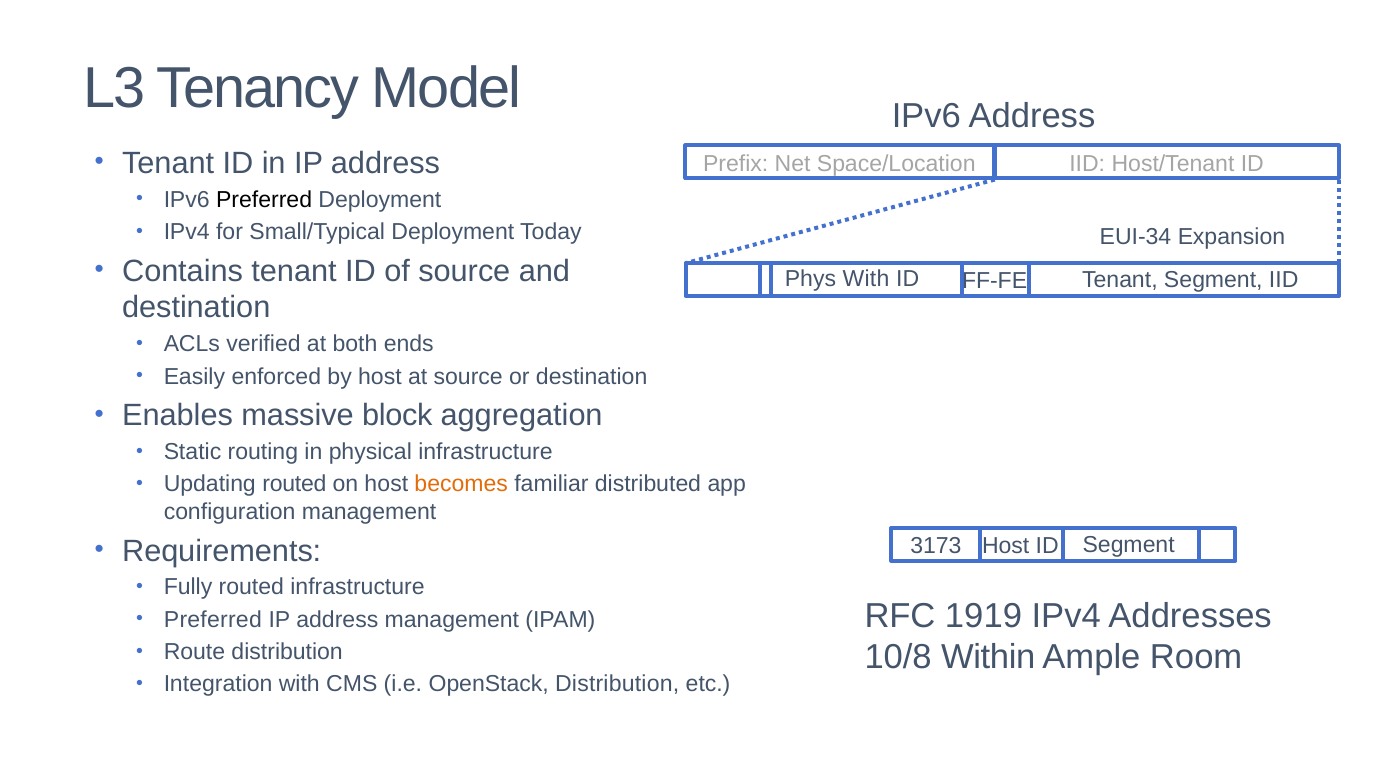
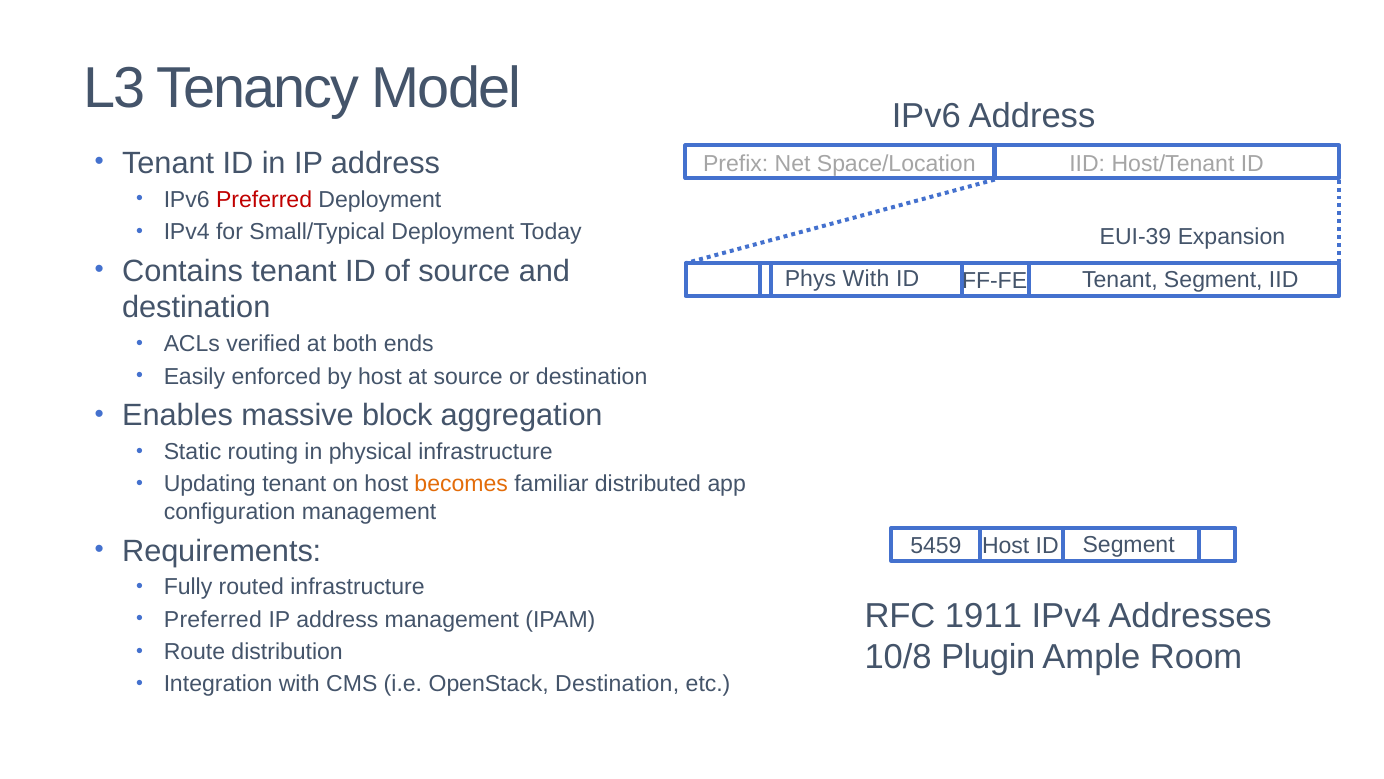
Preferred colour: black -> red (264, 199)
EUI-34: EUI-34 -> EUI-39 (1136, 237)
Updating routed: routed -> tenant (294, 484)
3173: 3173 -> 5459 (936, 545)
1919: 1919 -> 1911 (983, 615)
Within: Within -> Plugin (988, 657)
OpenStack Distribution: Distribution -> Destination (617, 684)
